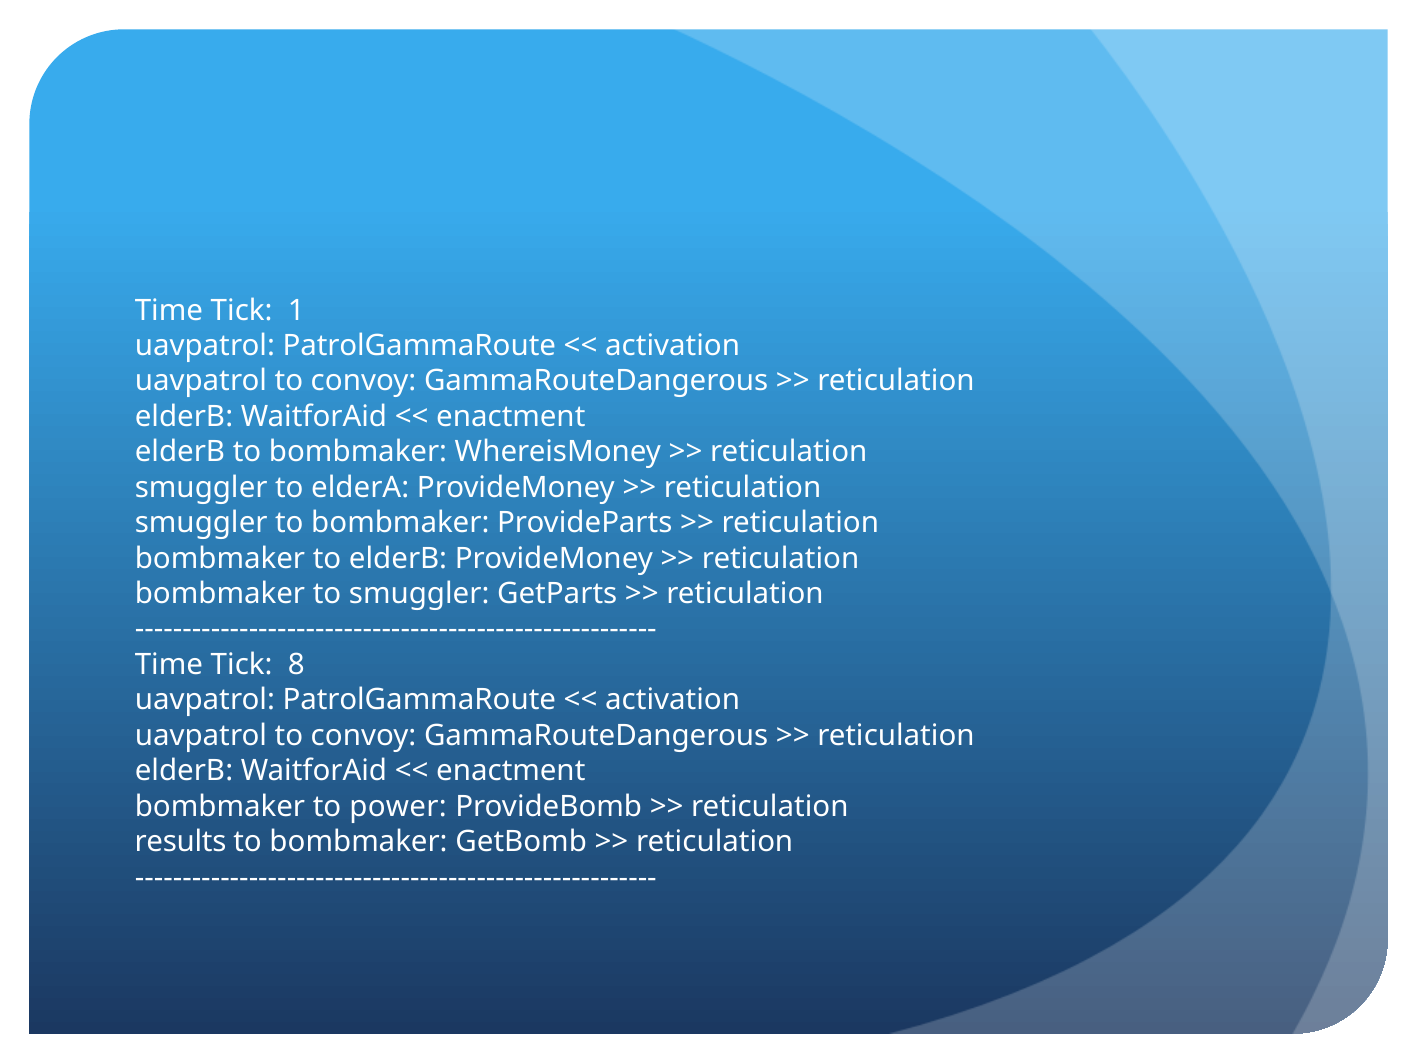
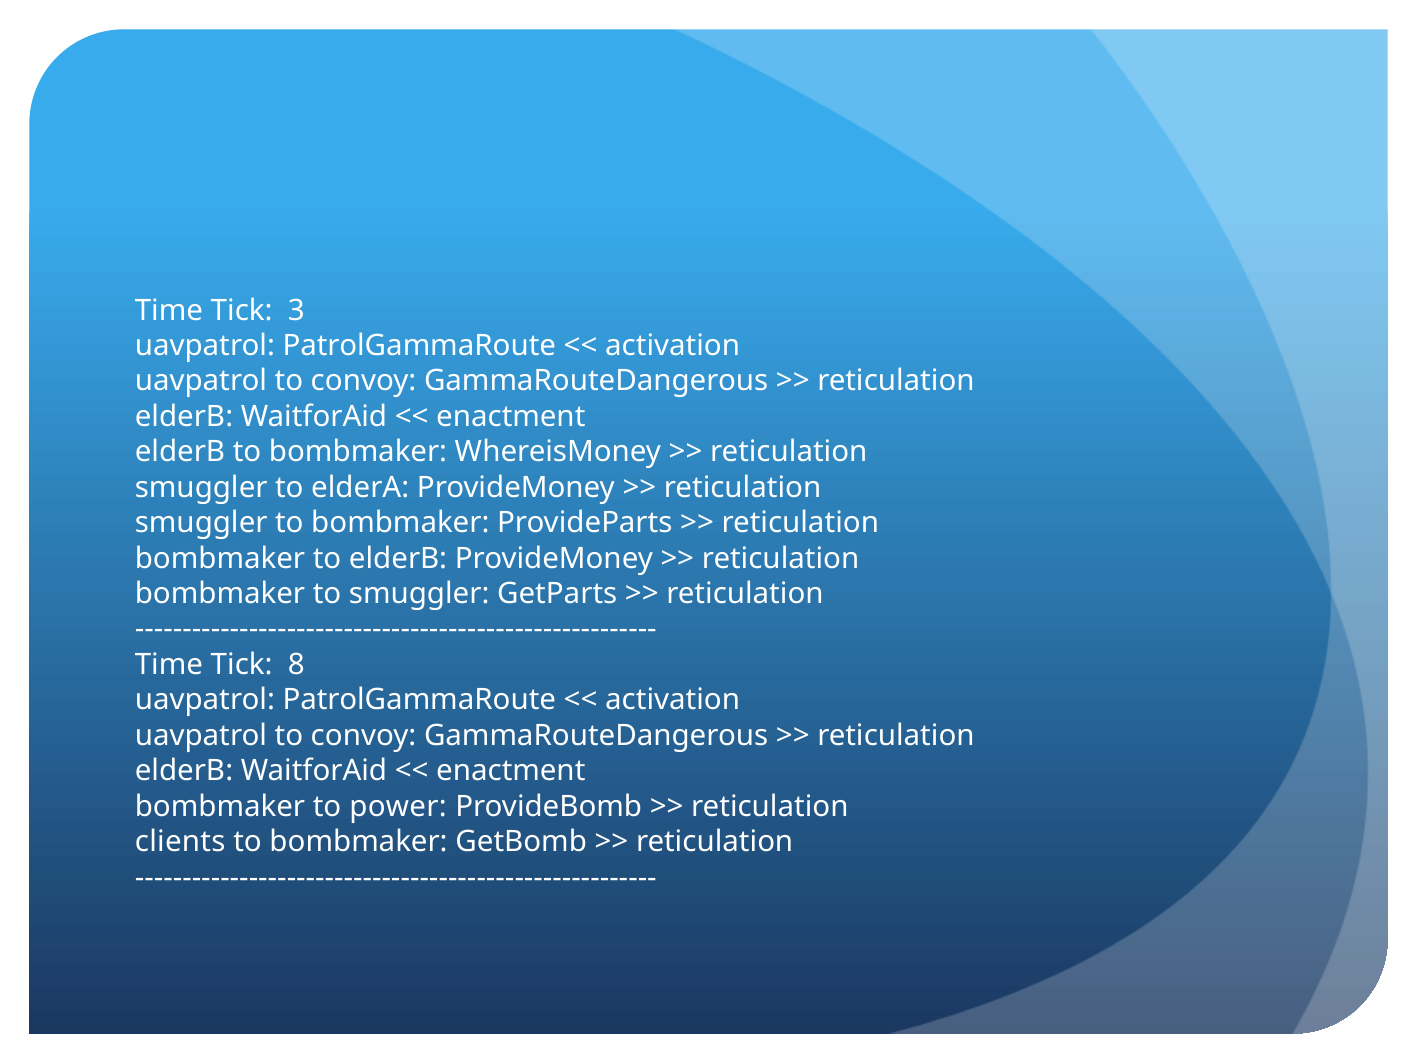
1: 1 -> 3 (296, 310)
results: results -> clients (180, 842)
